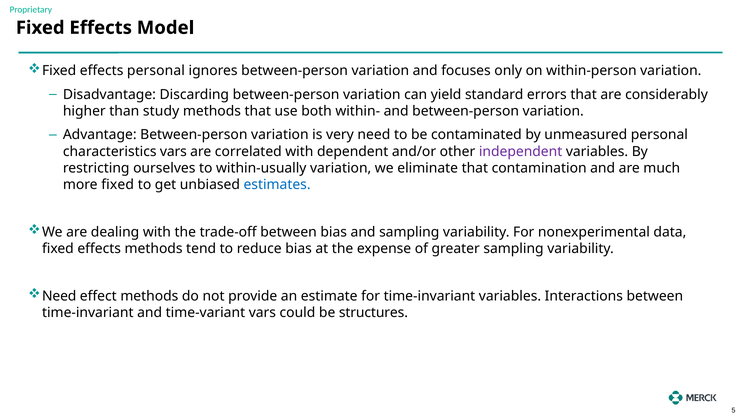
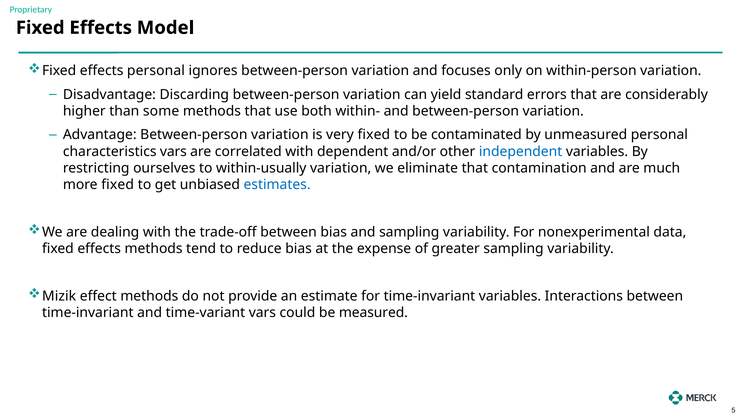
study: study -> some (161, 111)
very need: need -> fixed (374, 135)
independent colour: purple -> blue (521, 151)
Need: Need -> Mizik (59, 296)
structures: structures -> measured (373, 313)
